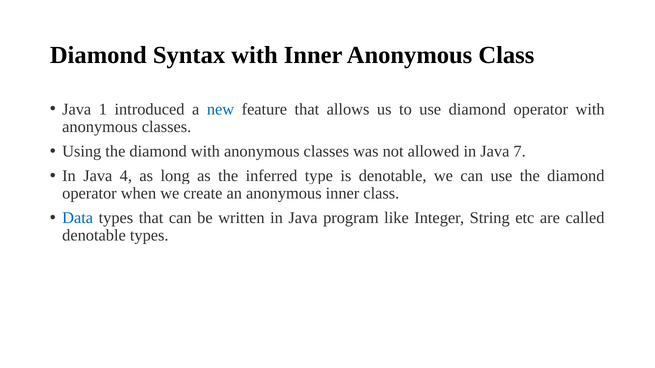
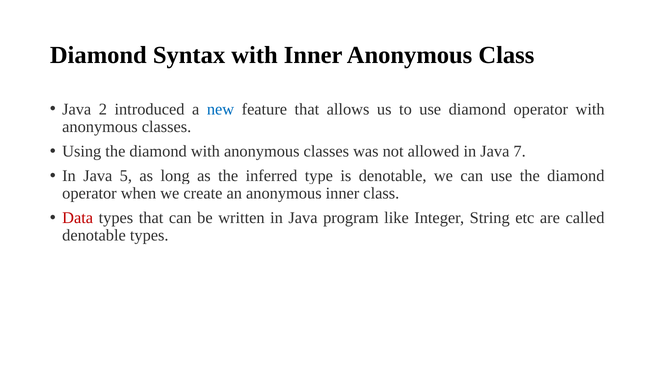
1: 1 -> 2 (103, 109)
4: 4 -> 5 (126, 176)
Data colour: blue -> red (78, 218)
